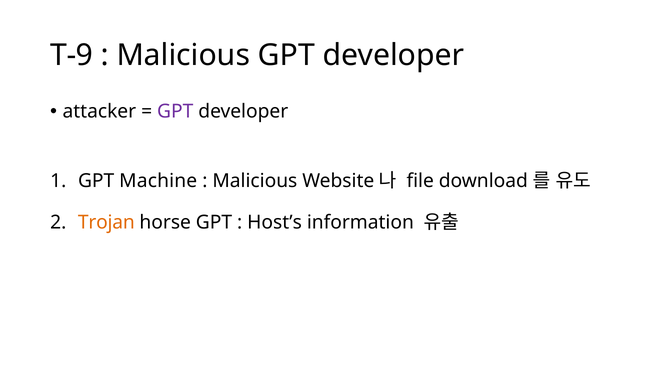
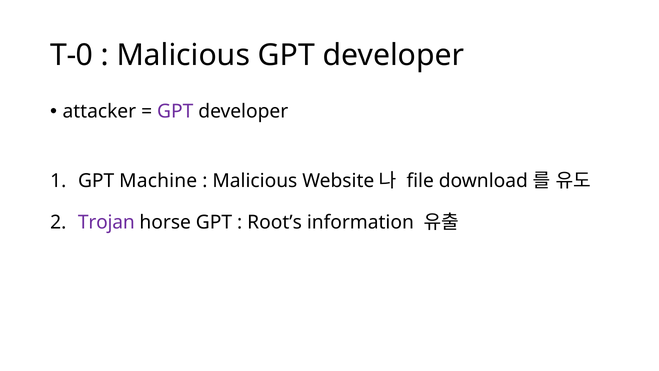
T-9: T-9 -> T-0 (72, 55)
Trojan colour: orange -> purple (106, 222)
Host’s: Host’s -> Root’s (275, 222)
